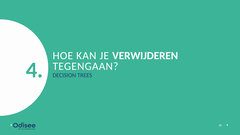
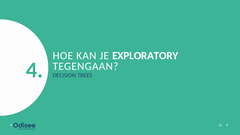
VERWIJDEREN: VERWIJDEREN -> EXPLORATORY (145, 56)
